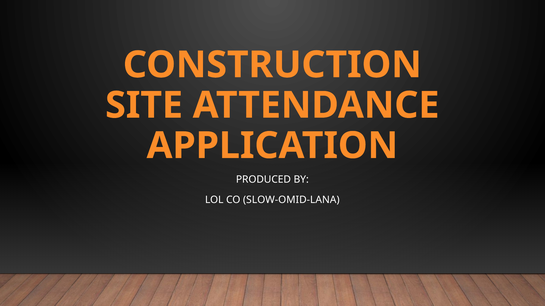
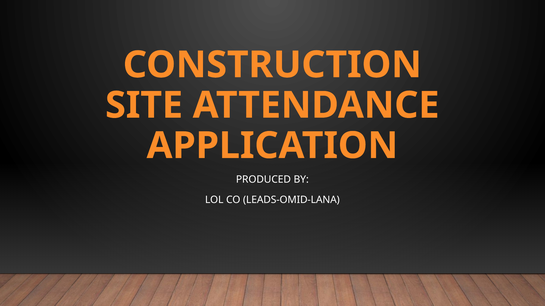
SLOW-OMID-LANA: SLOW-OMID-LANA -> LEADS-OMID-LANA (291, 200)
